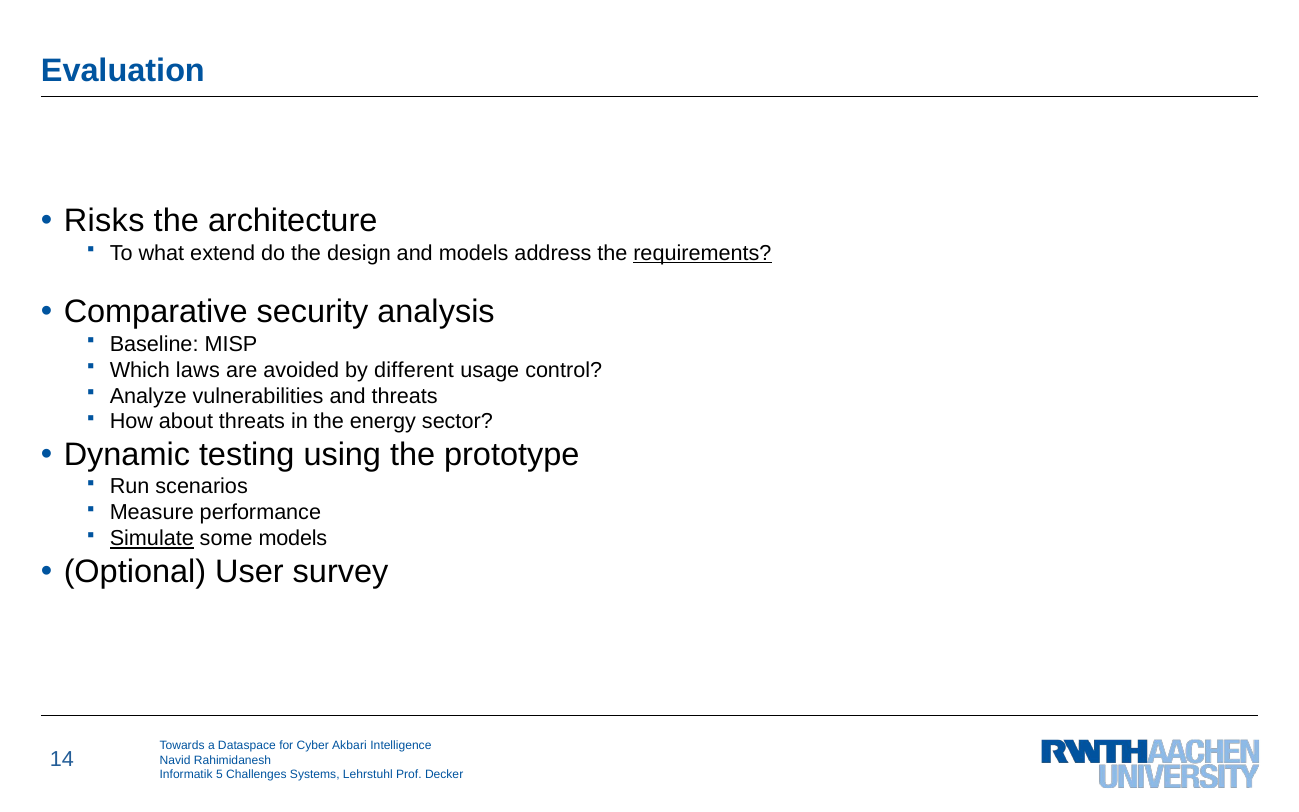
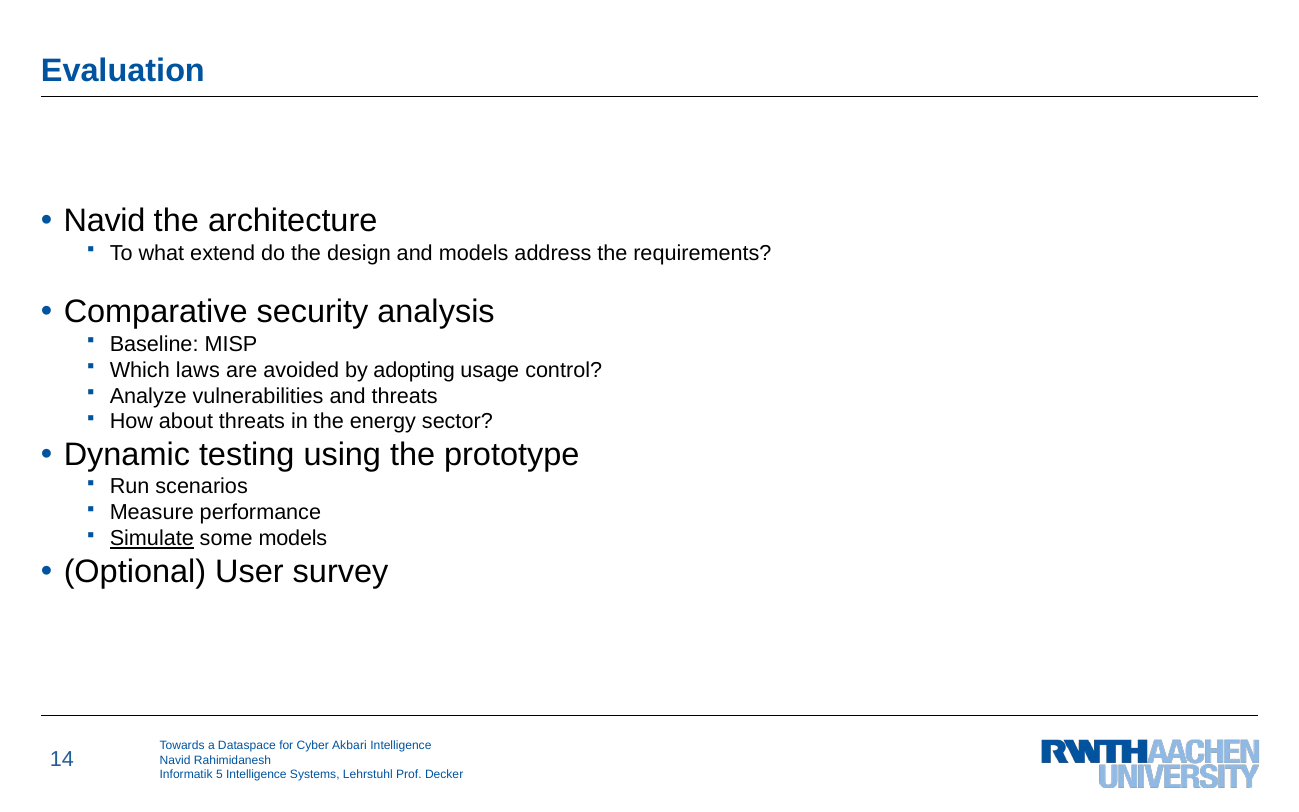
Risks: Risks -> Navid (105, 221)
requirements underline: present -> none (702, 253)
different: different -> adopting (414, 370)
Challenges: Challenges -> Intelligence (256, 775)
